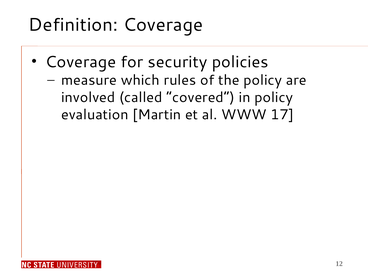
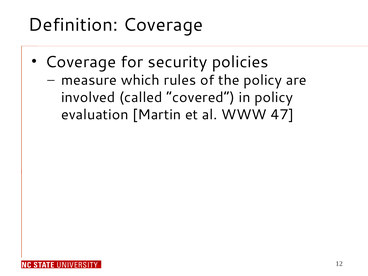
17: 17 -> 47 (282, 115)
